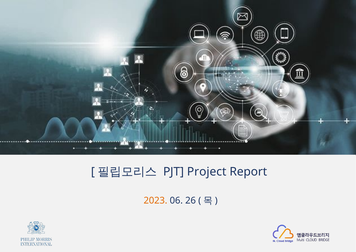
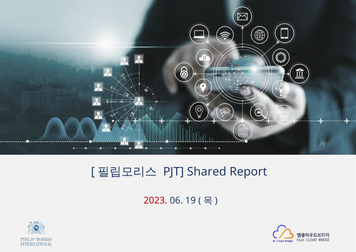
Project: Project -> Shared (207, 172)
2023 colour: orange -> red (155, 200)
26: 26 -> 19 (191, 200)
